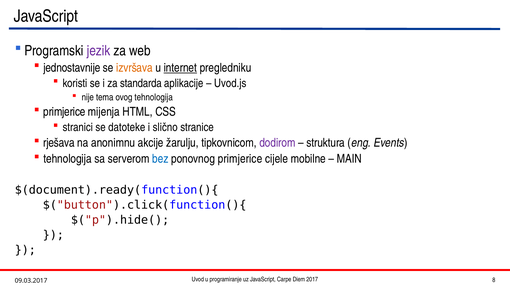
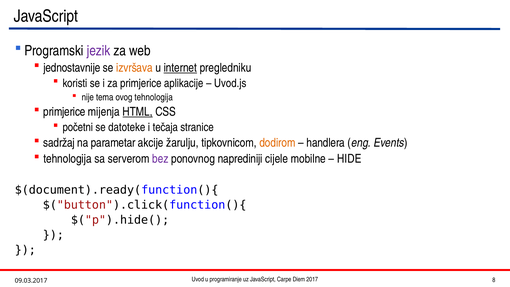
za standarda: standarda -> primjerice (141, 83)
HTML underline: none -> present (138, 112)
stranici: stranici -> početni (78, 127)
slično: slično -> tečaja (165, 127)
rješava: rješava -> sadržaj (59, 143)
anonimnu: anonimnu -> parametar (113, 143)
dodirom colour: purple -> orange (277, 143)
struktura: struktura -> handlera (326, 143)
bez colour: blue -> purple (160, 159)
ponovnog primjerice: primjerice -> naprediniji (240, 159)
MAIN: MAIN -> HIDE (349, 159)
